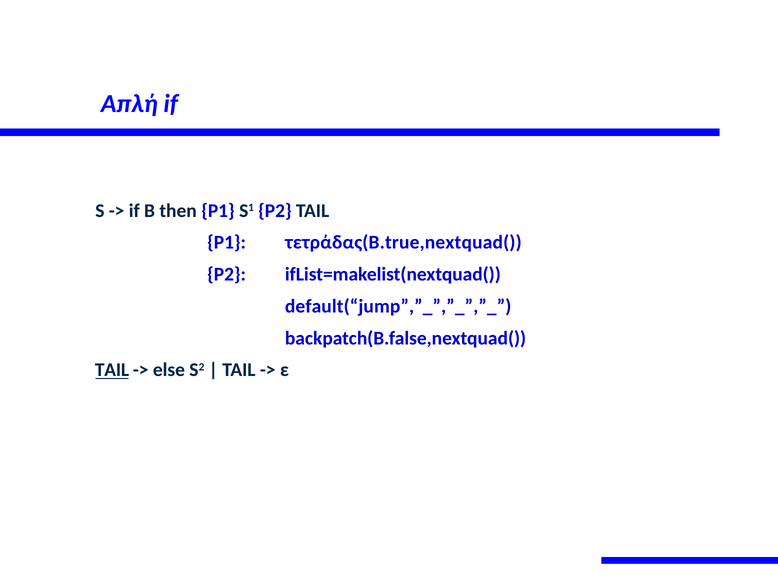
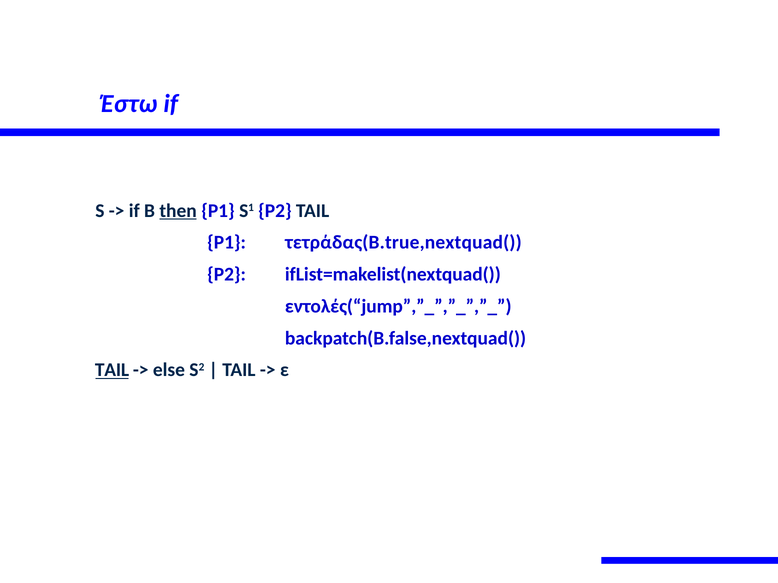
Απλή: Απλή -> Έστω (129, 104)
then underline: none -> present (178, 211)
default(“jump”,”_”,”_”,”_: default(“jump”,”_”,”_”,”_ -> εντολές(“jump”,”_”,”_”,”_ (398, 307)
